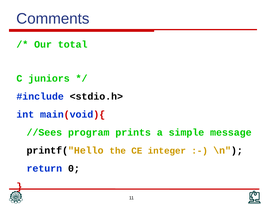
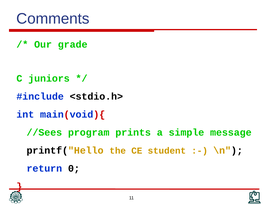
total: total -> grade (73, 44)
integer: integer -> student (167, 151)
